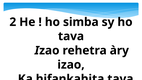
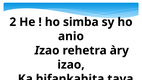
tava: tava -> anio (71, 36)
